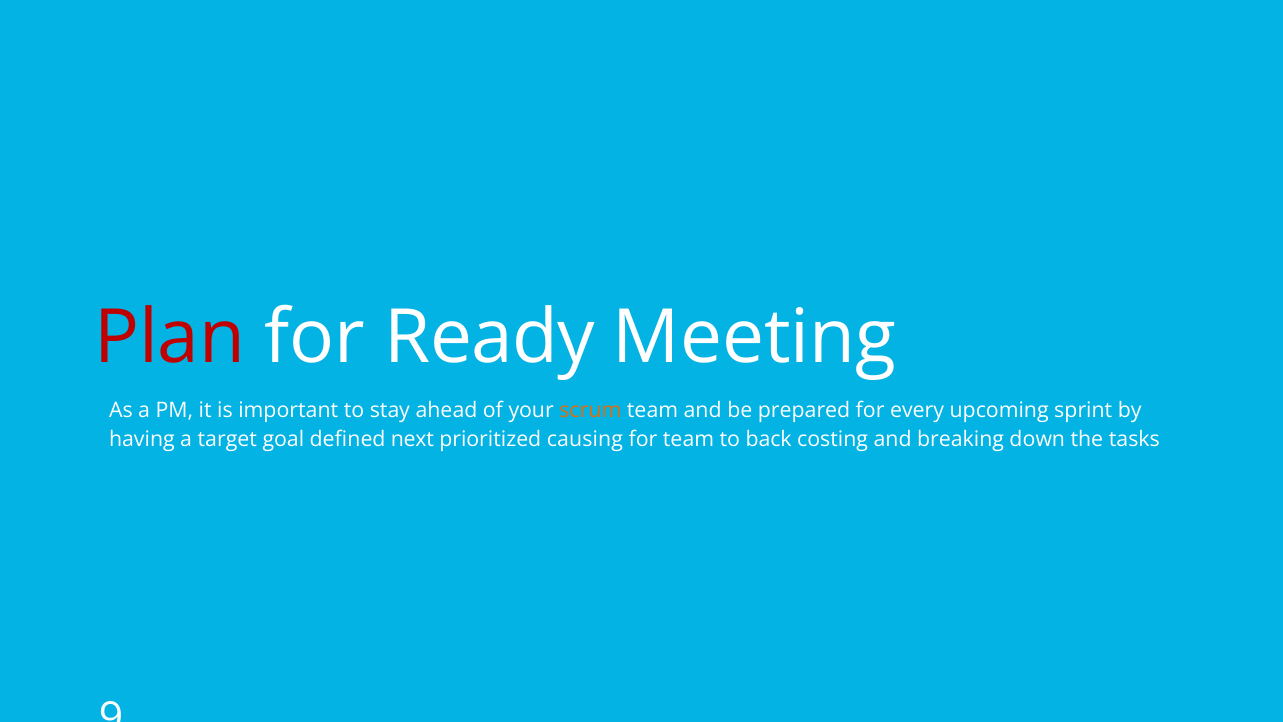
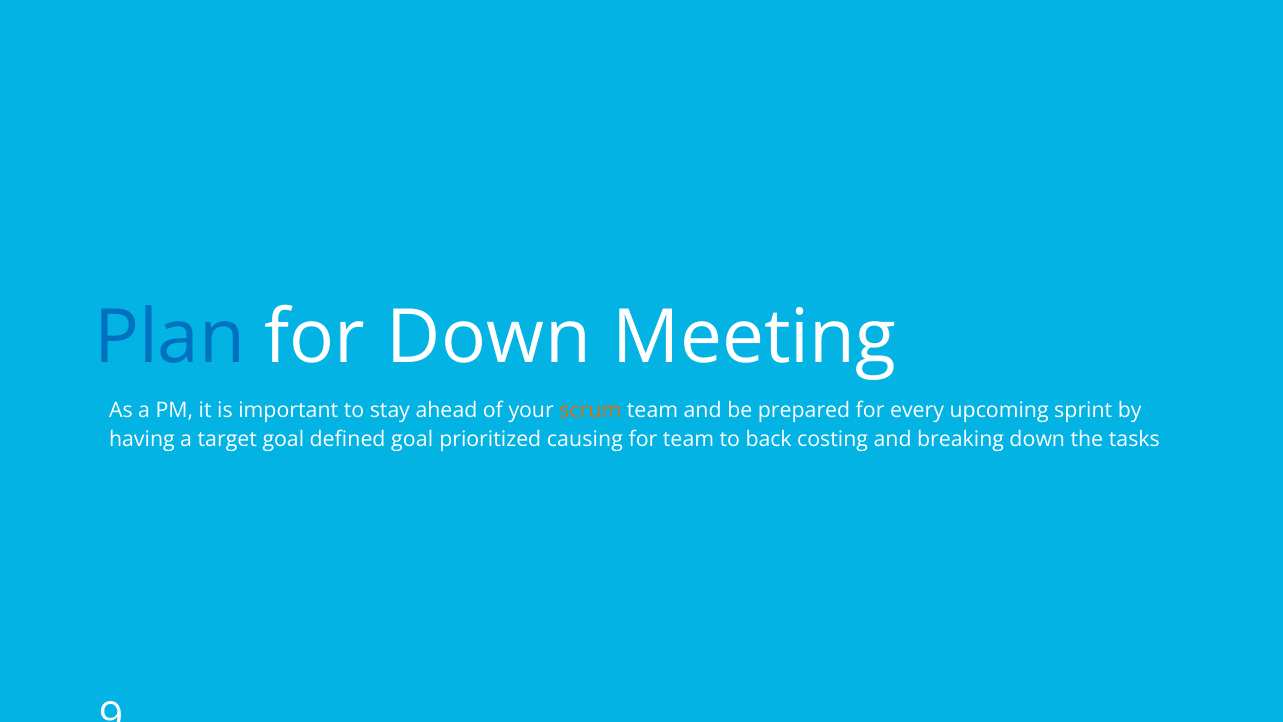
Plan colour: red -> blue (170, 337)
for Ready: Ready -> Down (489, 337)
defined next: next -> goal (412, 440)
